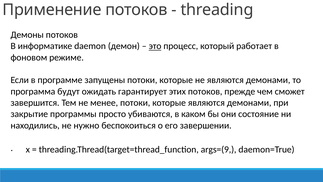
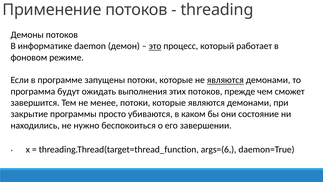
являются underline: none -> present (225, 80)
гарантирует: гарантирует -> выполнения (143, 91)
args=(9: args=(9 -> args=(6 (219, 149)
